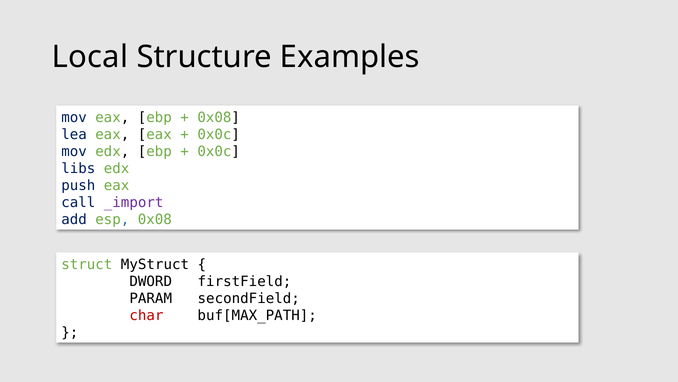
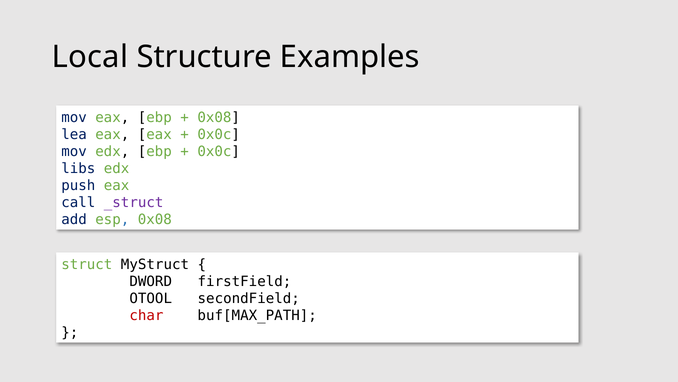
_import: _import -> _struct (134, 202)
PARAM: PARAM -> OTOOL (151, 298)
